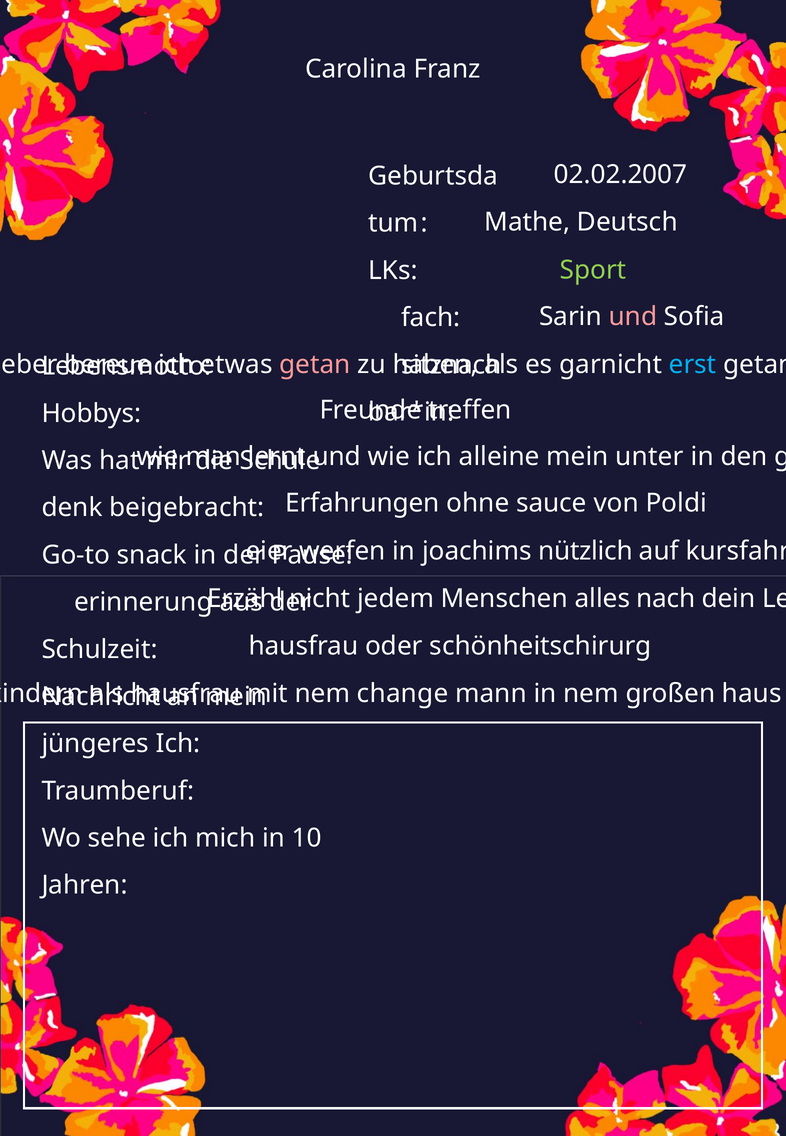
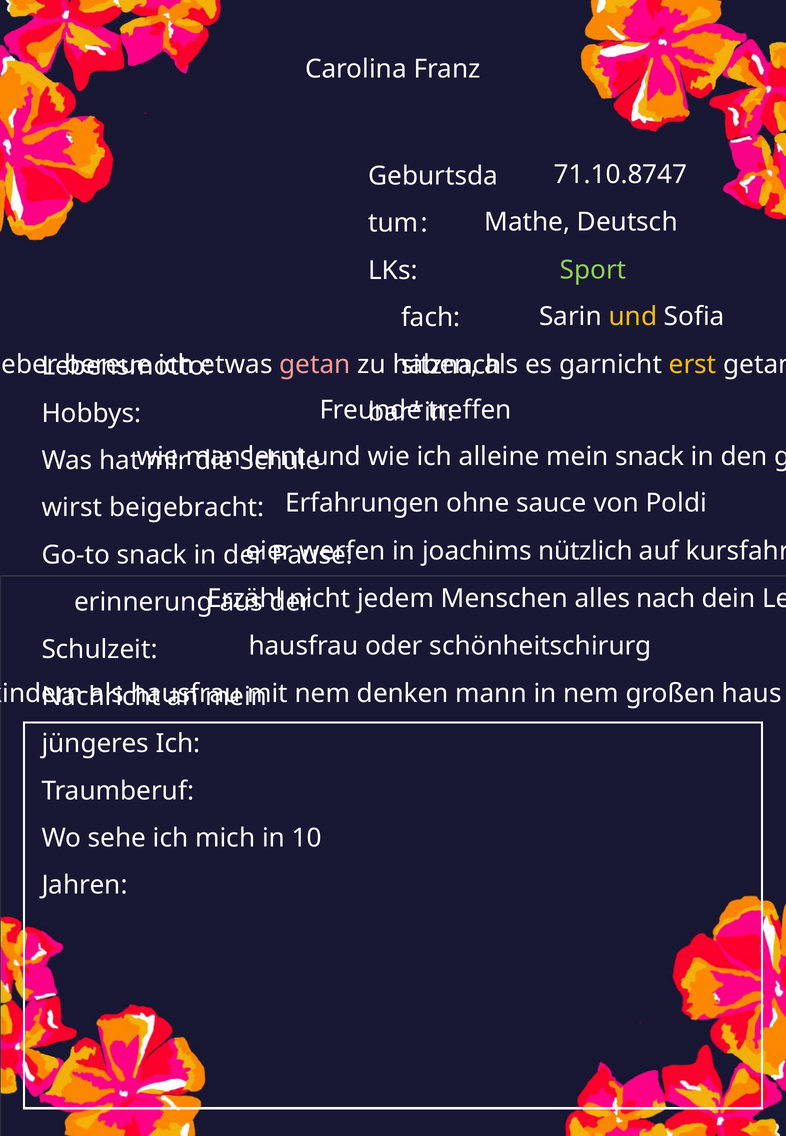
02.02.2007: 02.02.2007 -> 71.10.8747 (621, 175)
und colour: pink -> yellow (633, 317)
erst colour: light blue -> yellow (693, 364)
mein unter: unter -> snack (650, 456)
denk: denk -> wirst (72, 508)
change: change -> denken (403, 693)
